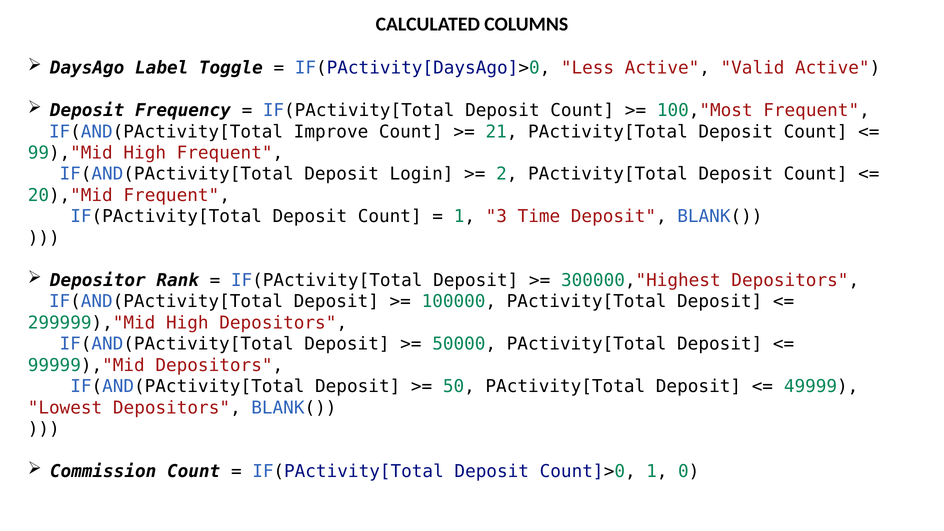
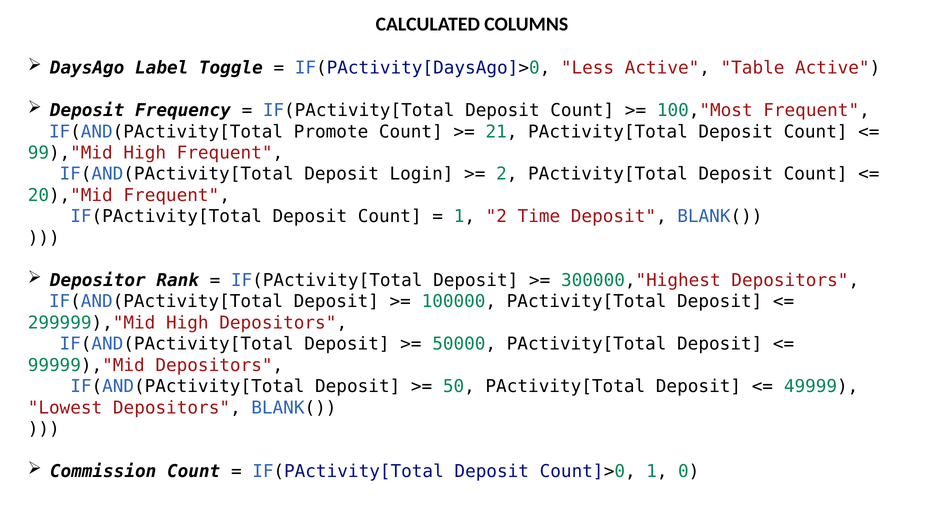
Valid: Valid -> Table (753, 68)
Improve: Improve -> Promote (331, 132)
1 3: 3 -> 2 (496, 217)
